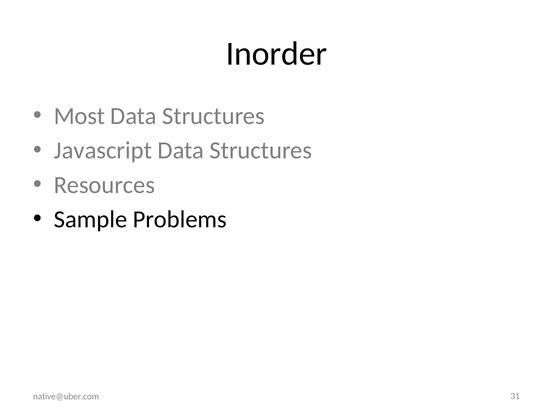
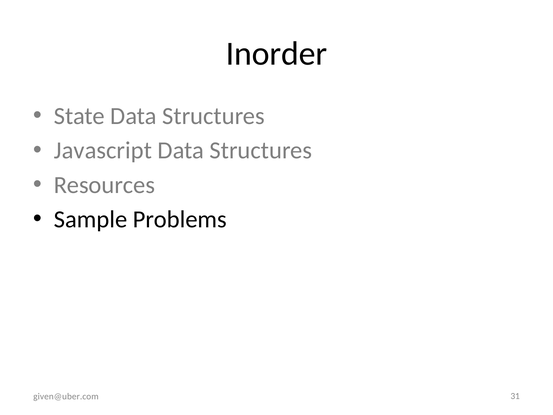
Most: Most -> State (79, 116)
native@uber.com: native@uber.com -> given@uber.com (66, 396)
